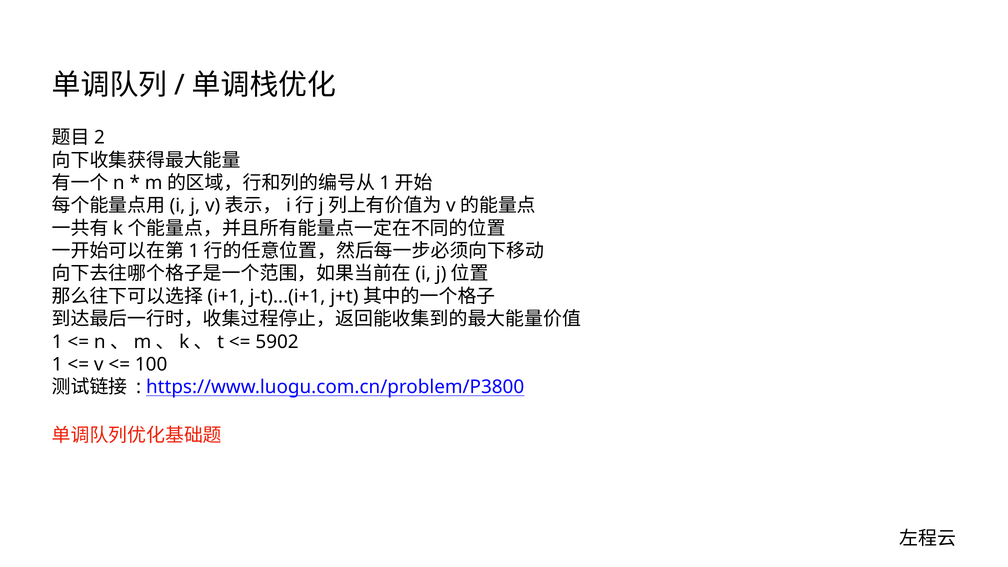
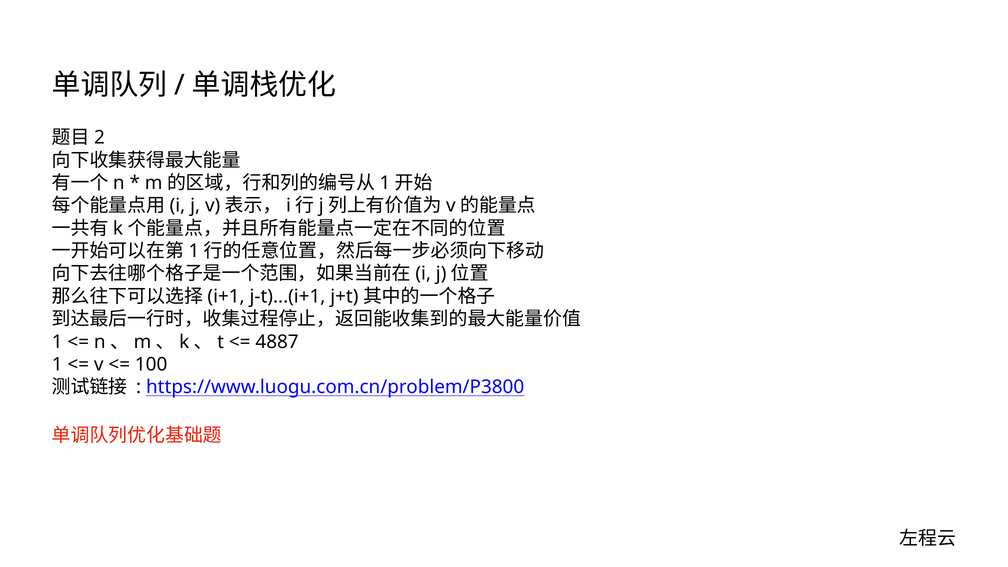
5902: 5902 -> 4887 (277, 342)
